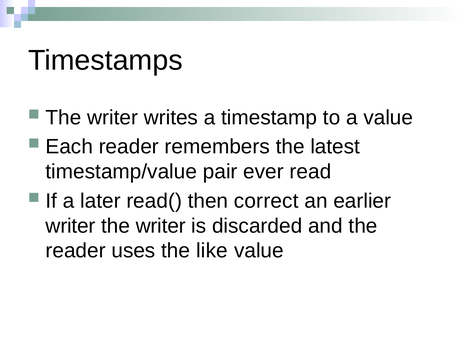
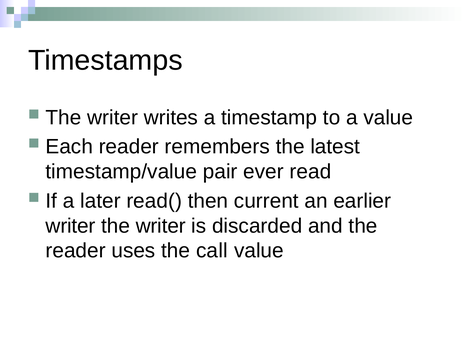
correct: correct -> current (266, 201)
like: like -> call (212, 251)
